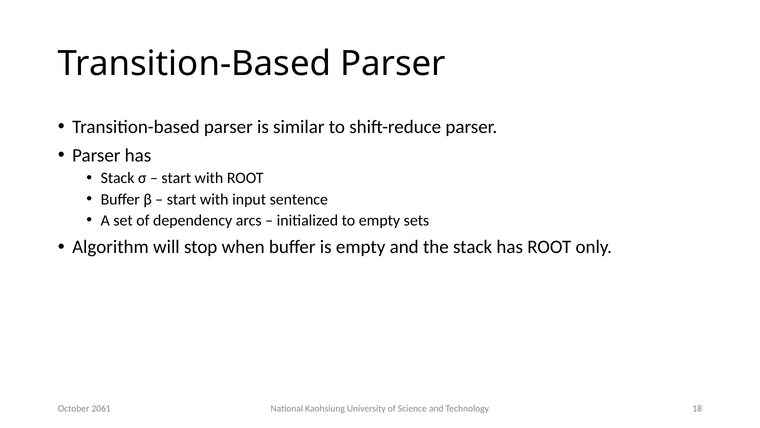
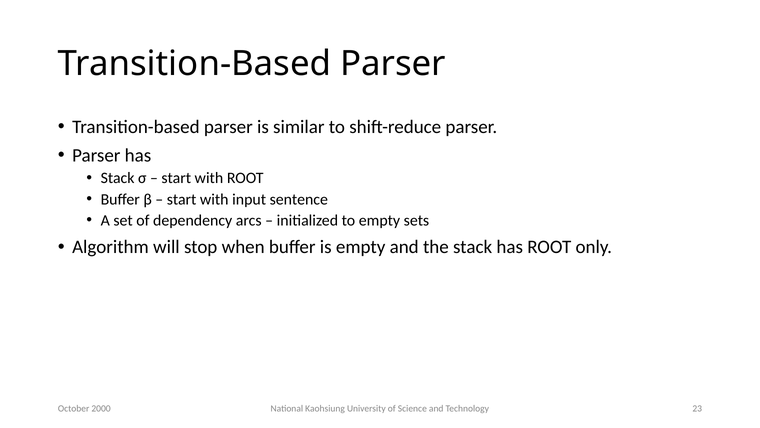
18: 18 -> 23 (697, 408)
2061: 2061 -> 2000 (101, 408)
